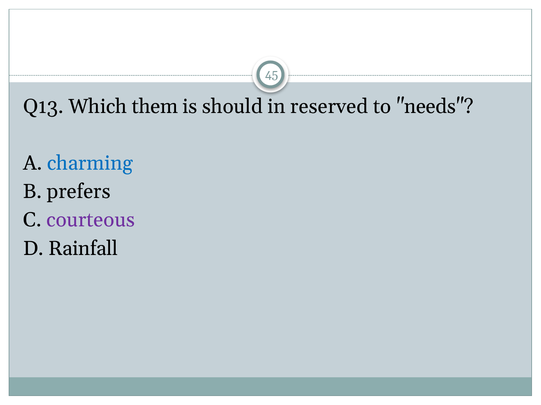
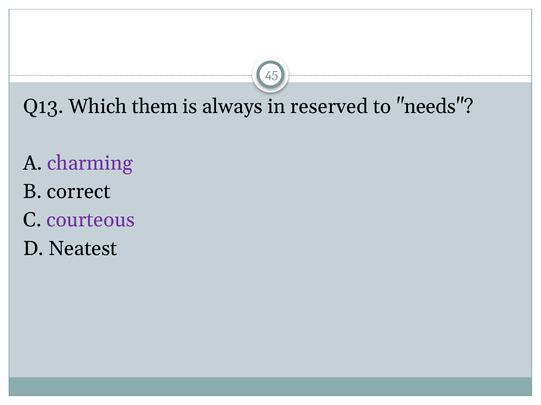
should: should -> always (232, 107)
charming colour: blue -> purple (90, 163)
prefers: prefers -> correct (79, 192)
Rainfall: Rainfall -> Neatest (83, 249)
